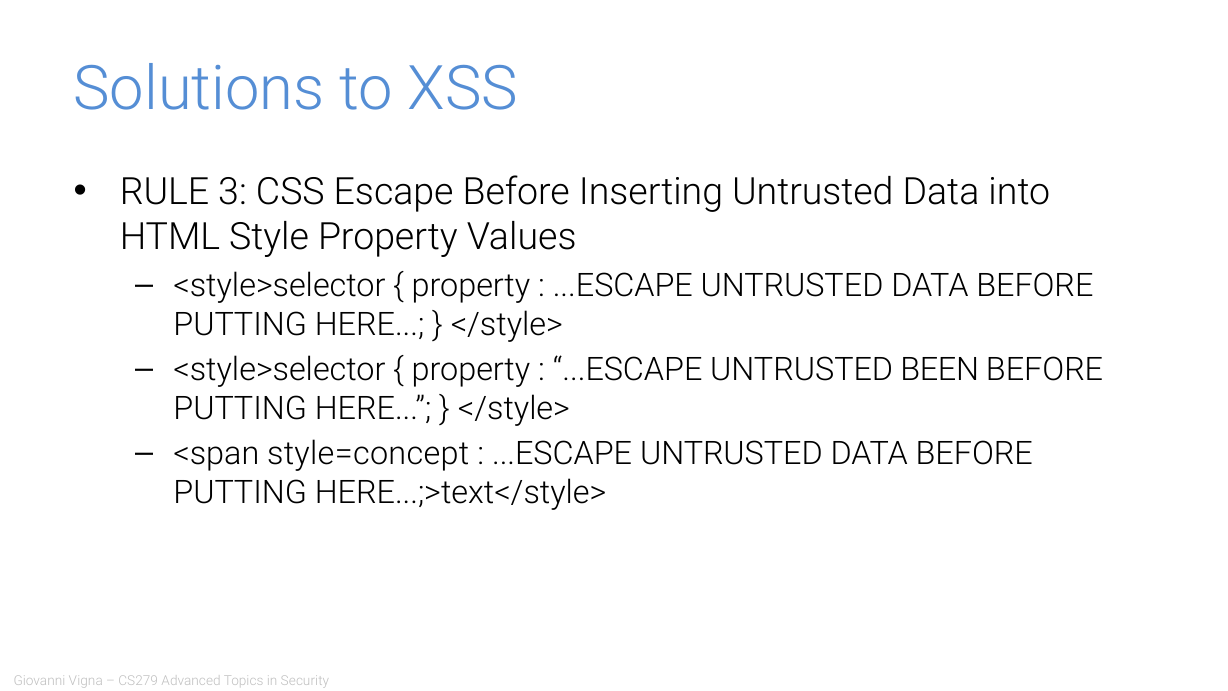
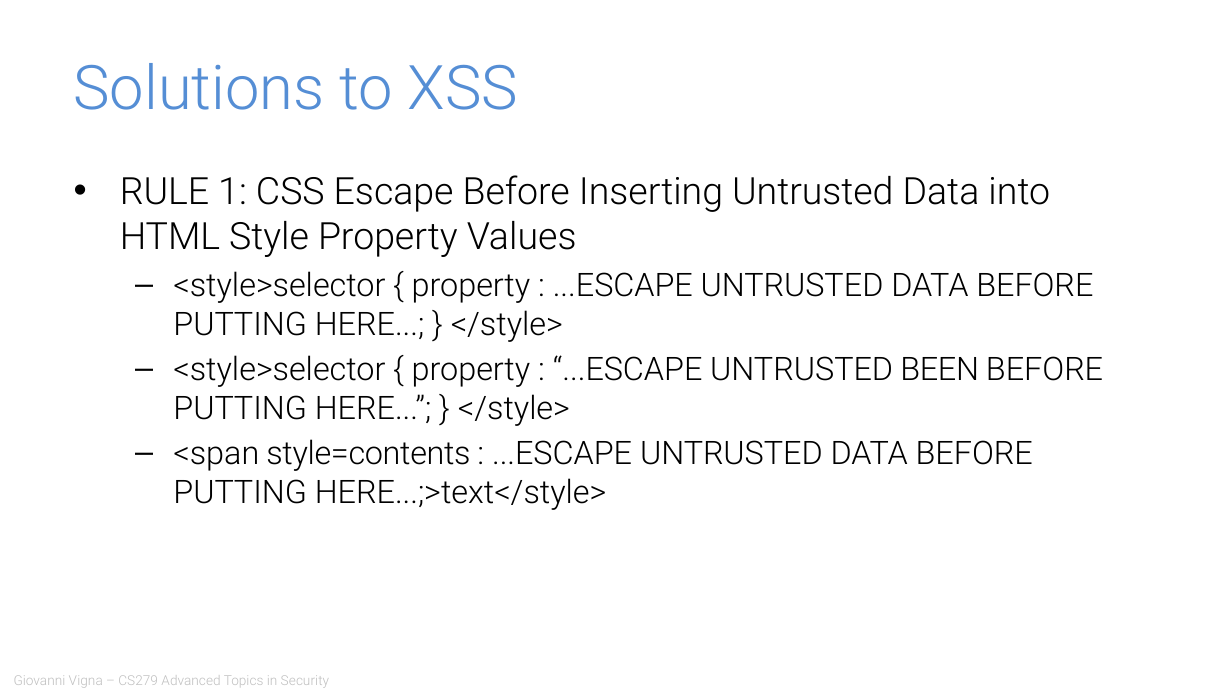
3: 3 -> 1 (233, 192)
style=concept: style=concept -> style=contents (368, 454)
